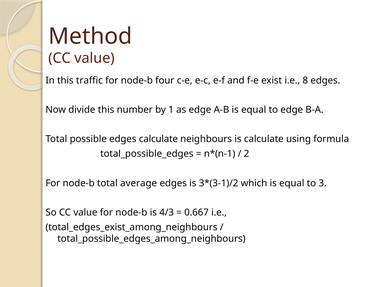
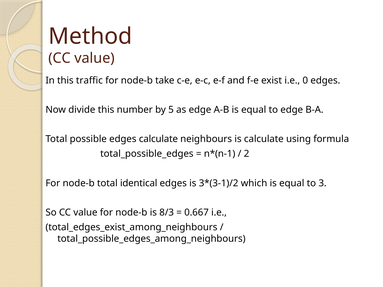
four: four -> take (165, 80)
8: 8 -> 0 (305, 80)
1: 1 -> 5 (171, 110)
average: average -> identical (139, 183)
4/3: 4/3 -> 8/3 (167, 213)
